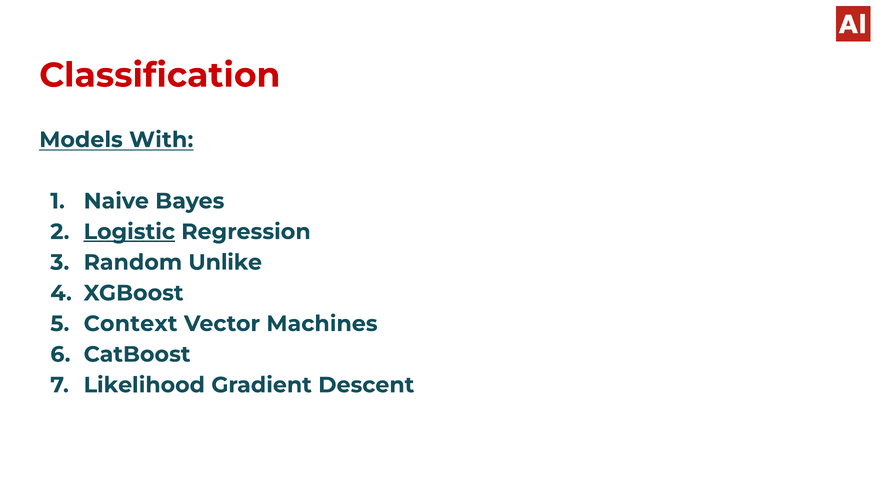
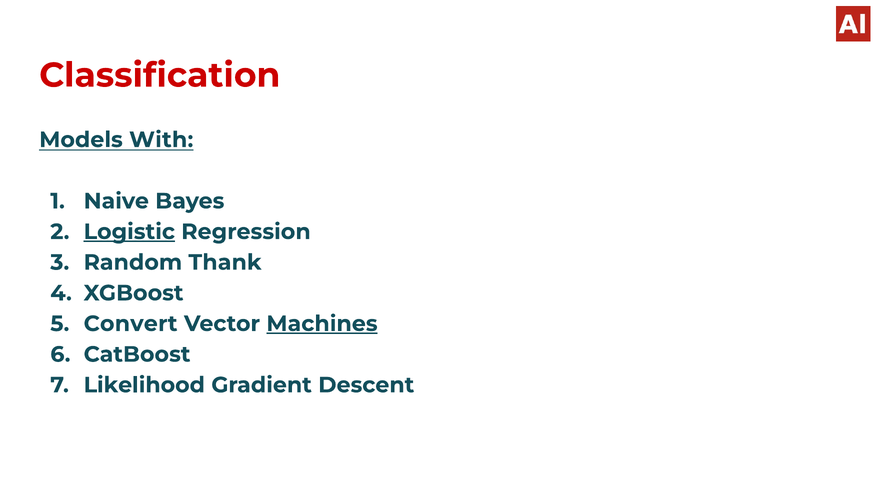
Unlike: Unlike -> Thank (225, 262)
Context: Context -> Convert (131, 324)
Machines underline: none -> present (322, 324)
